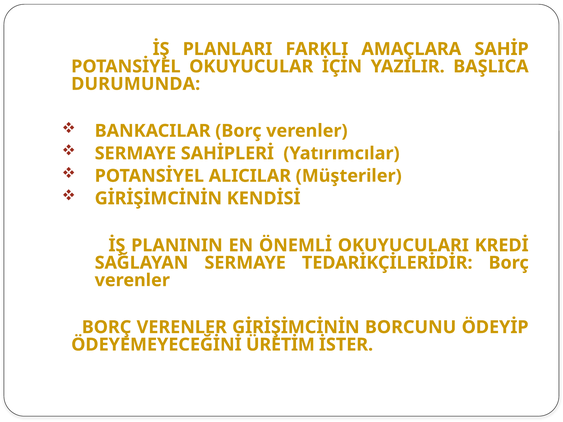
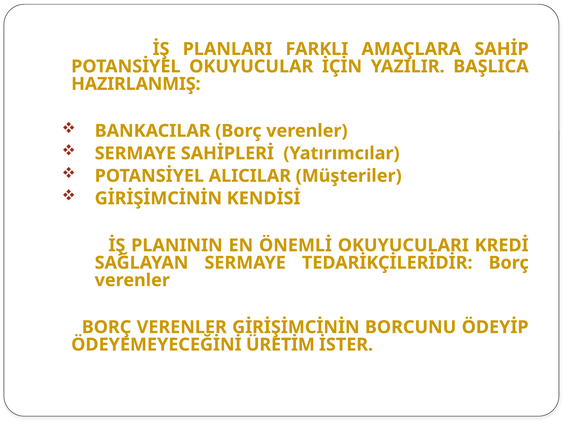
DURUMUNDA: DURUMUNDA -> HAZIRLANMIŞ (136, 84)
